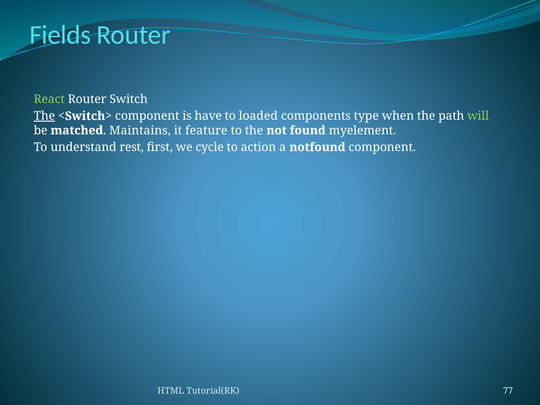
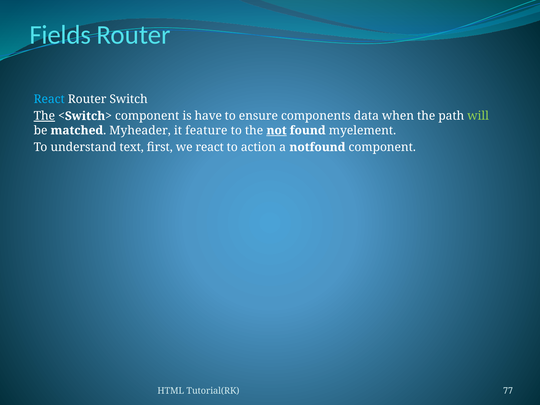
React colour: light green -> light blue (49, 99)
loaded: loaded -> ensure (258, 116)
type: type -> data (366, 116)
Maintains: Maintains -> Myheader (140, 130)
not underline: none -> present (277, 130)
rest: rest -> text (132, 147)
we cycle: cycle -> react (210, 147)
